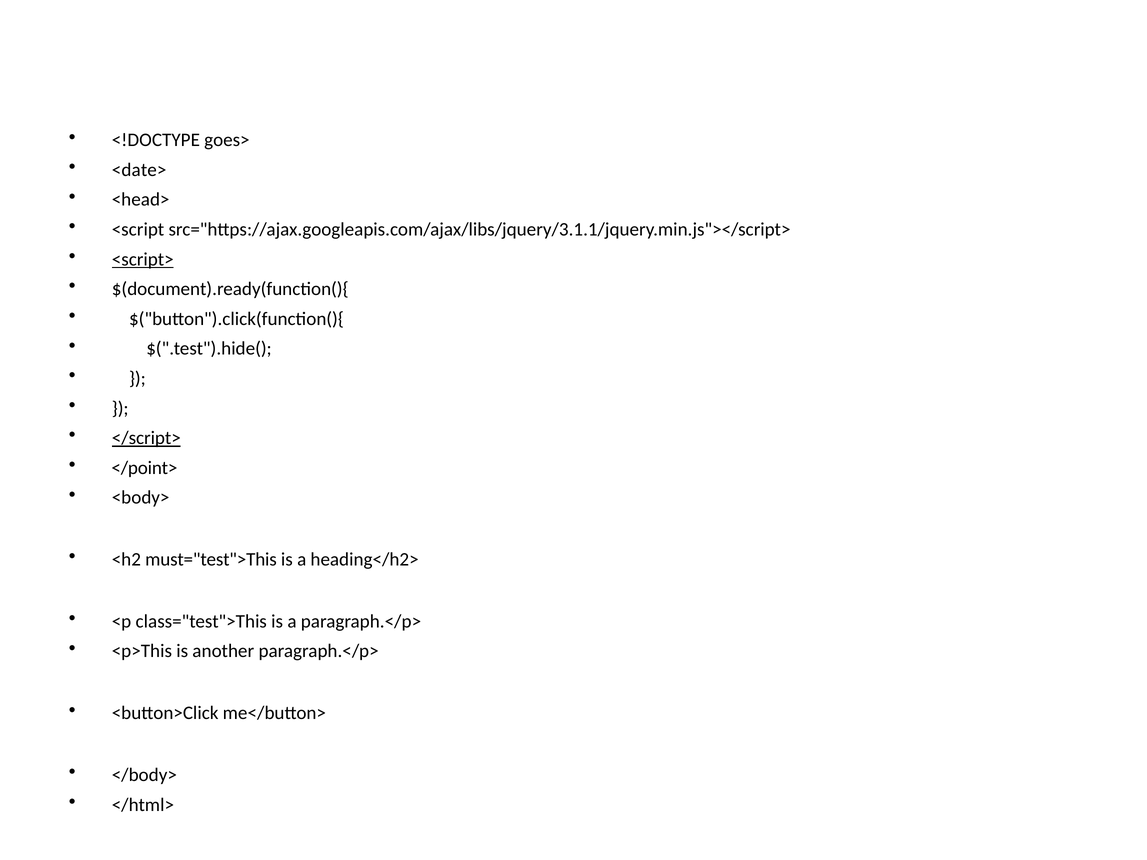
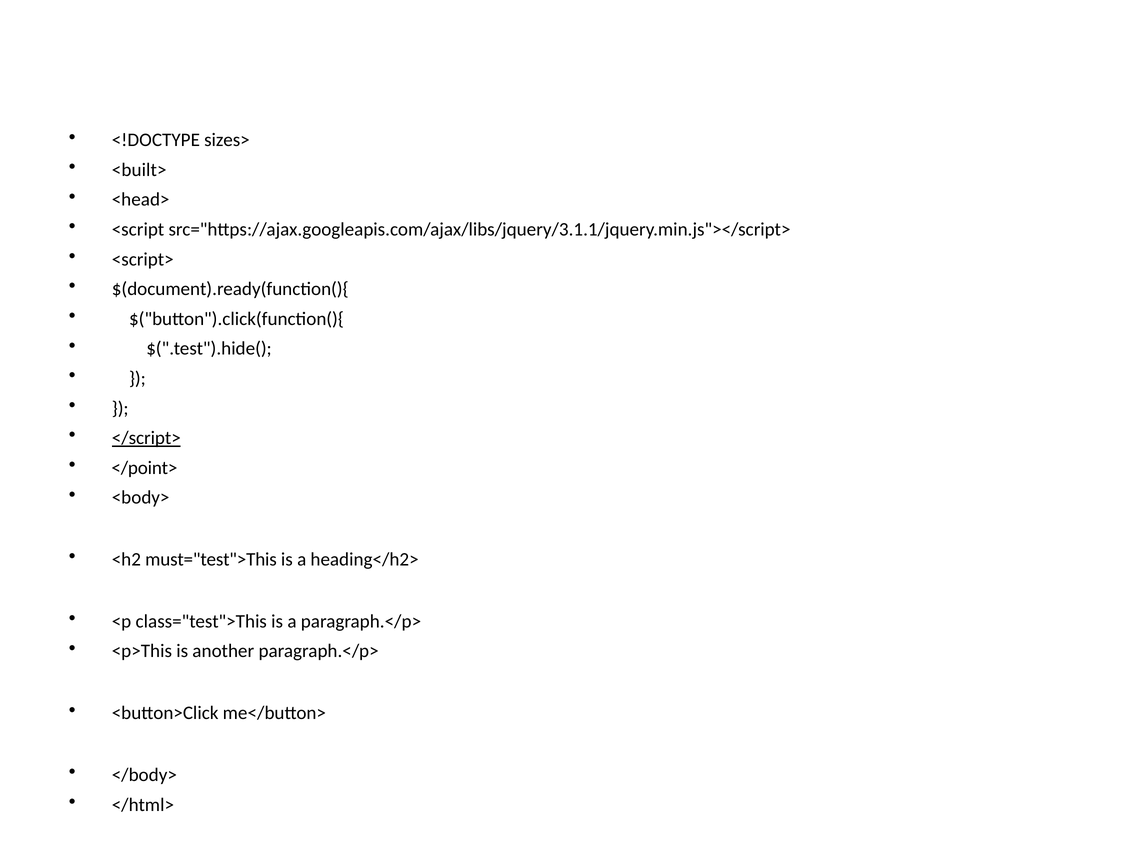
goes>: goes> -> sizes> (227, 140)
<date>: <date> -> <built> (139, 170)
<script> underline: present -> none (143, 259)
